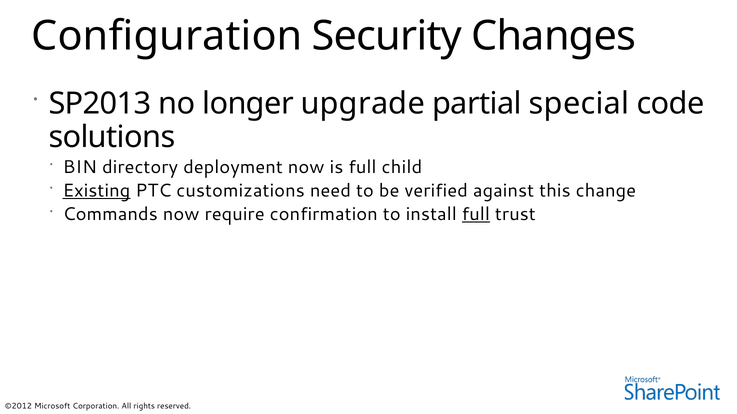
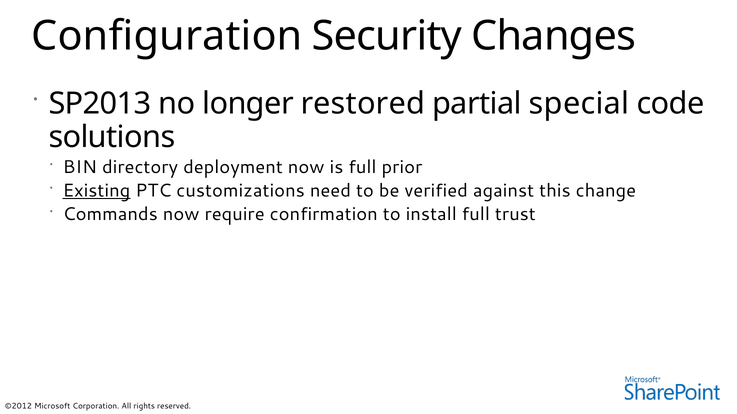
upgrade: upgrade -> restored (363, 104)
child: child -> prior (402, 167)
full underline: present -> none (476, 215)
